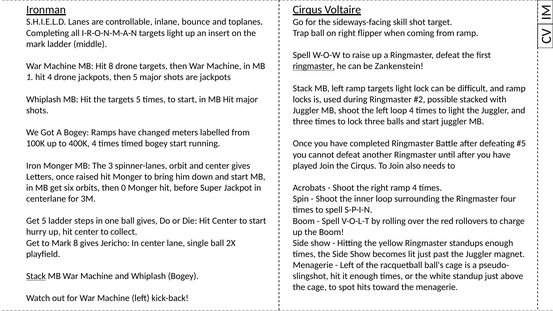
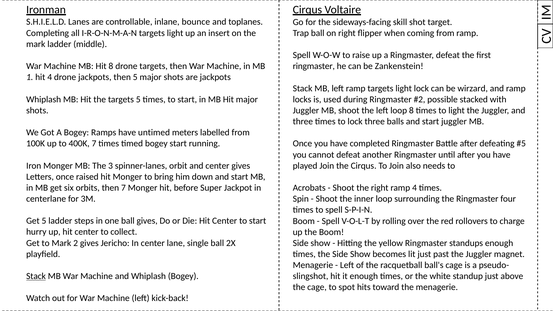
ringmaster underline: present -> none (314, 66)
difficult: difficult -> wirzard (473, 88)
loop 4: 4 -> 8 (411, 110)
changed: changed -> untimed (154, 133)
400K 4: 4 -> 7 (94, 144)
then 0: 0 -> 7 (123, 188)
Mark 8: 8 -> 2 (76, 243)
